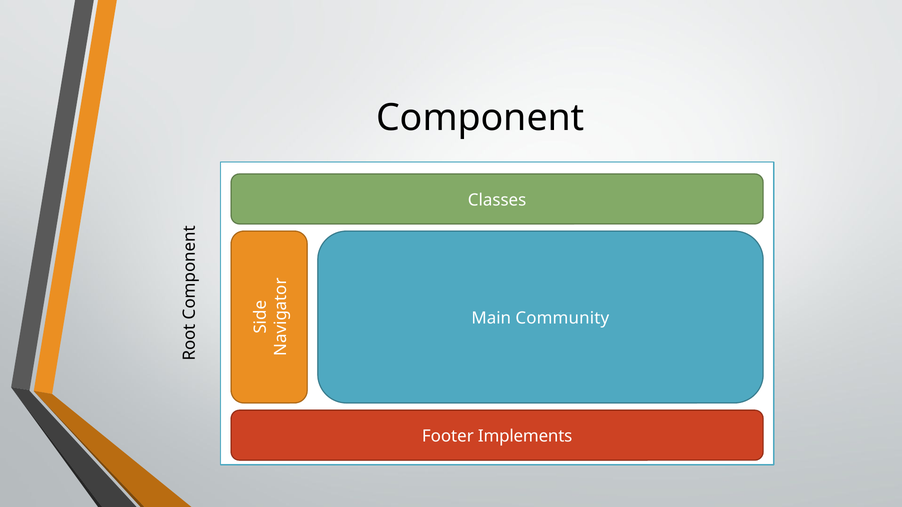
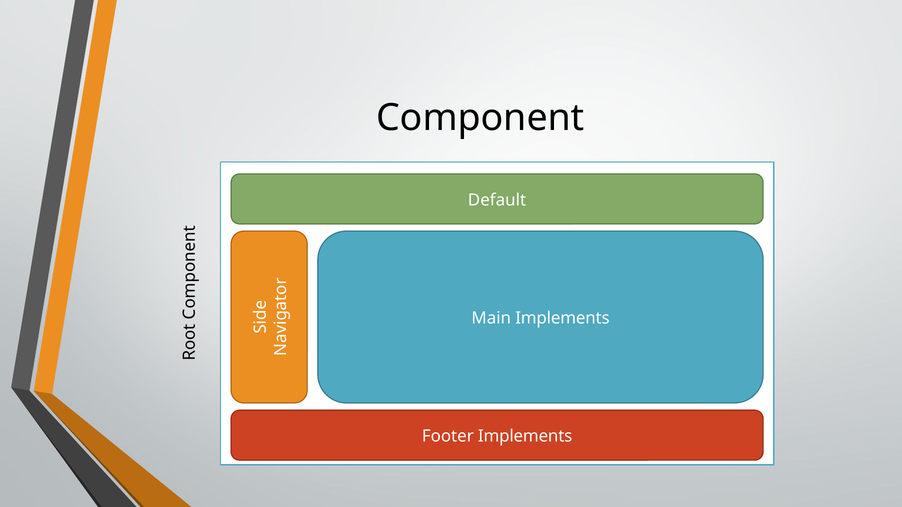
Classes: Classes -> Default (497, 200)
Main Community: Community -> Implements (562, 318)
